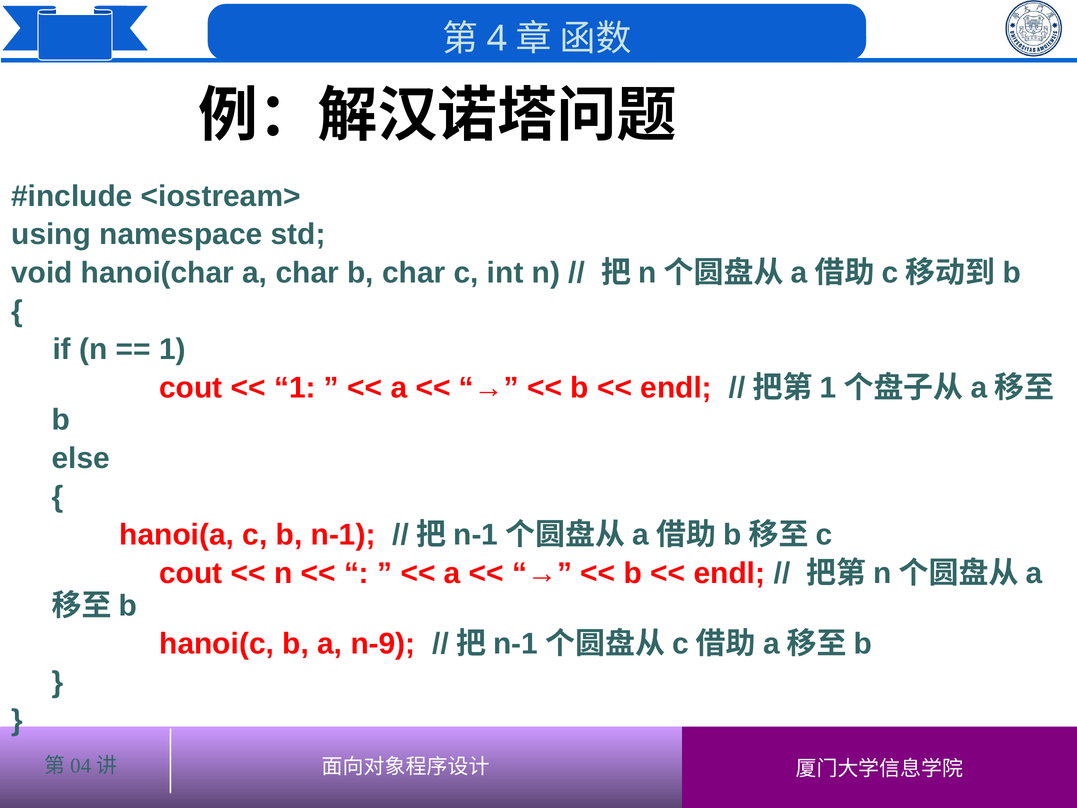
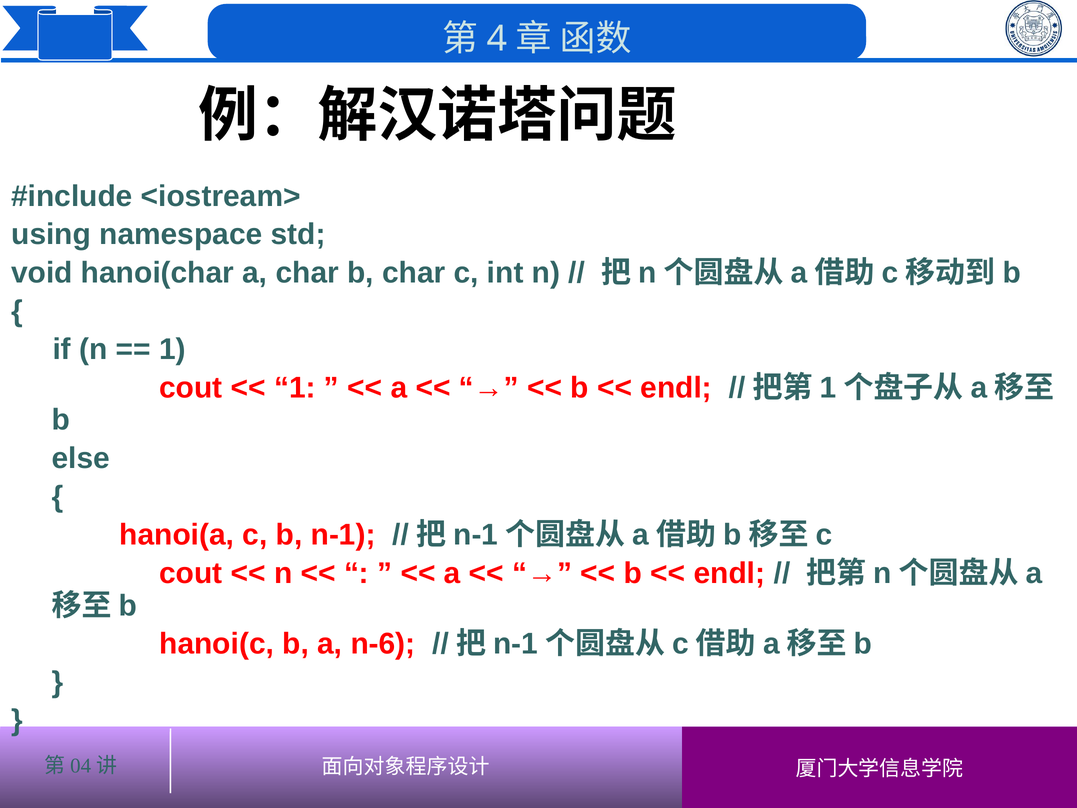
n-9: n-9 -> n-6 (383, 644)
